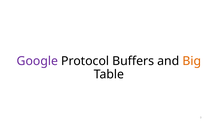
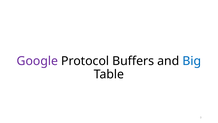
Big colour: orange -> blue (192, 61)
